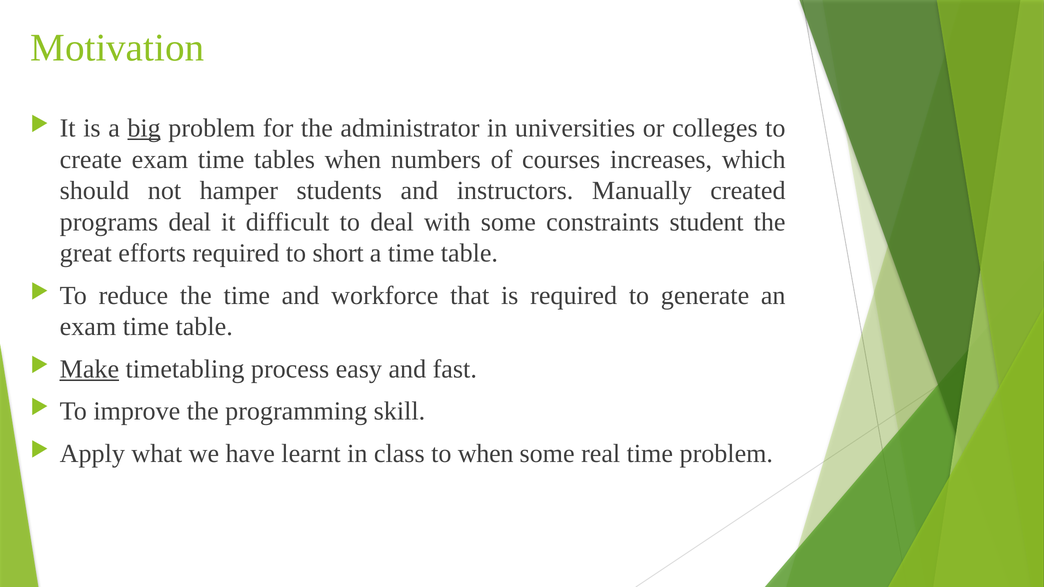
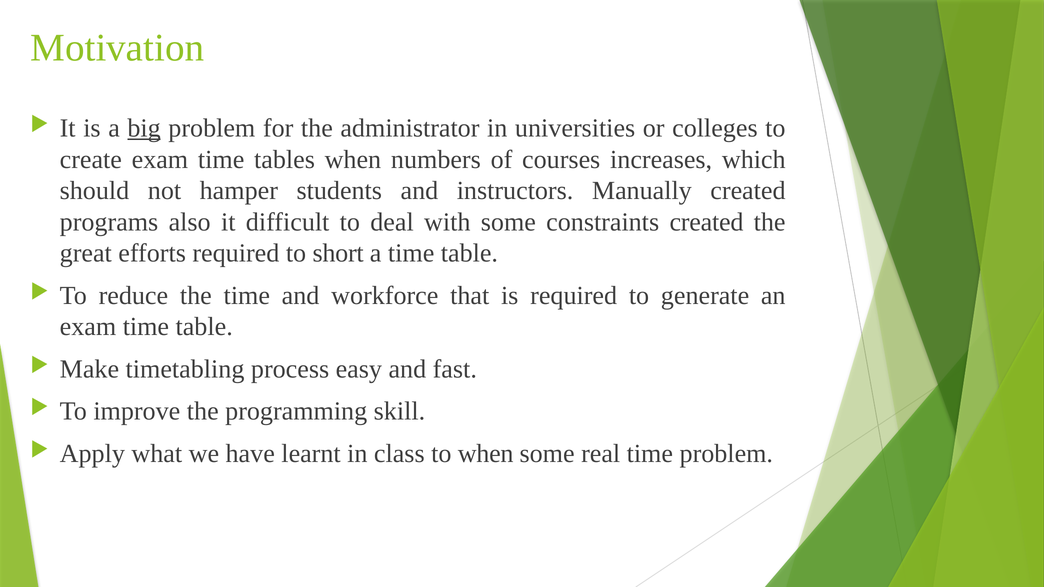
programs deal: deal -> also (190, 222)
constraints student: student -> created (707, 222)
Make underline: present -> none (89, 369)
